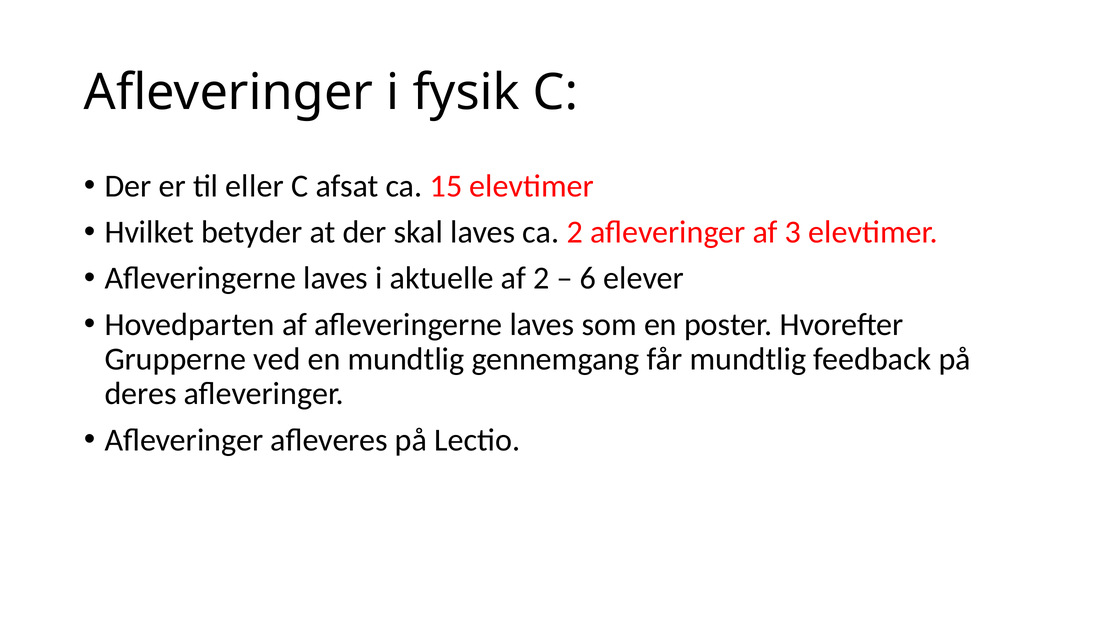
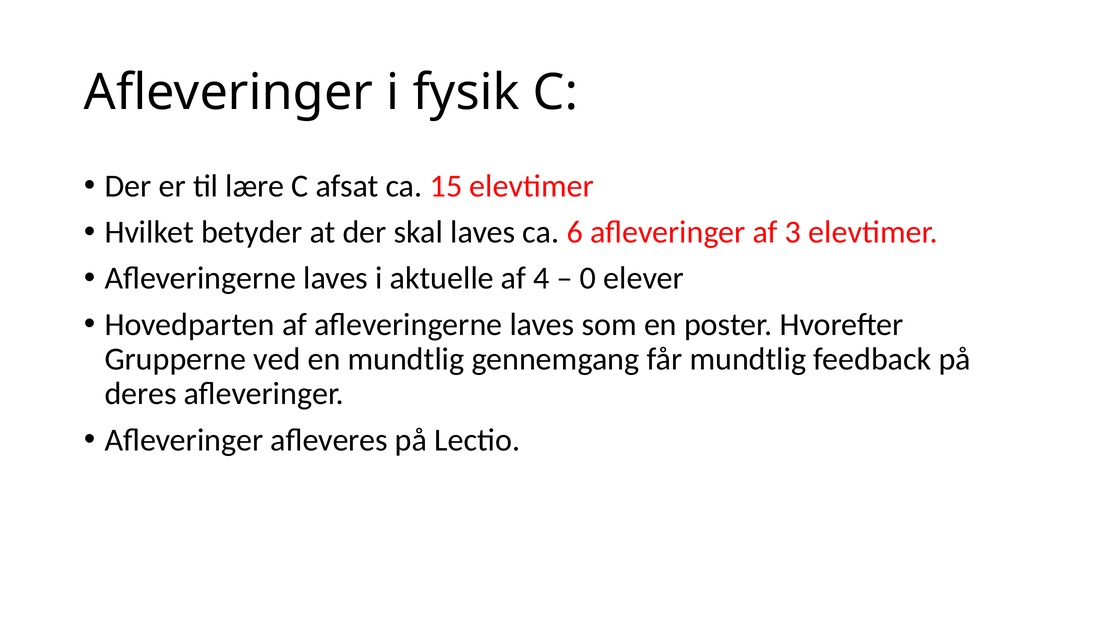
eller: eller -> lære (255, 186)
ca 2: 2 -> 6 (575, 232)
af 2: 2 -> 4 (541, 278)
6: 6 -> 0 (588, 278)
